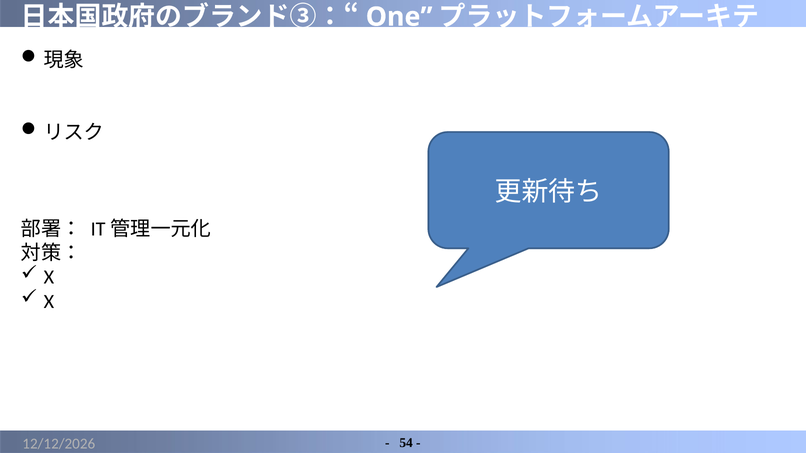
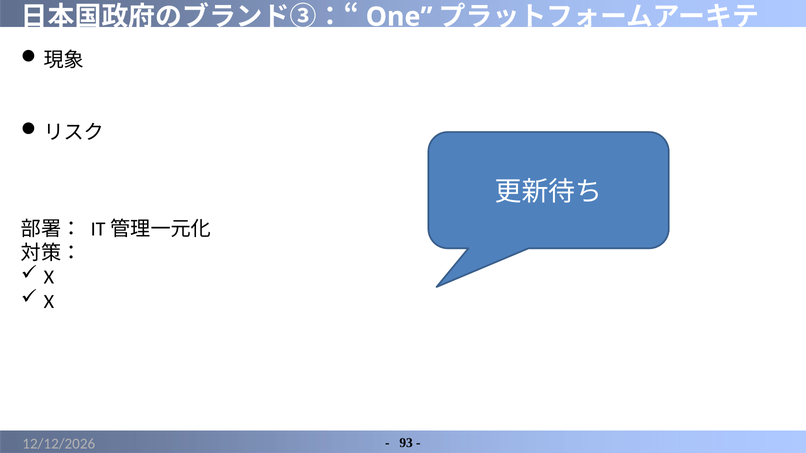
54: 54 -> 93 (406, 443)
